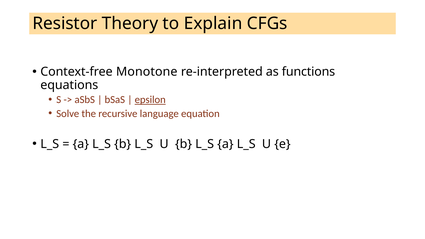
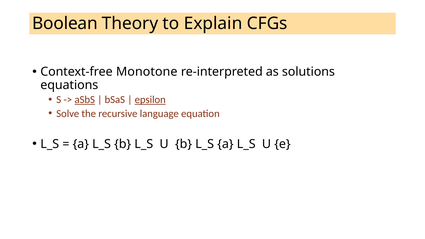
Resistor: Resistor -> Boolean (65, 24)
functions: functions -> solutions (308, 72)
aSbS underline: none -> present (85, 100)
